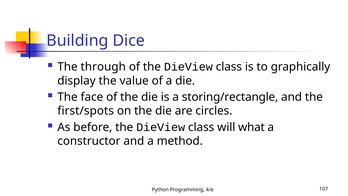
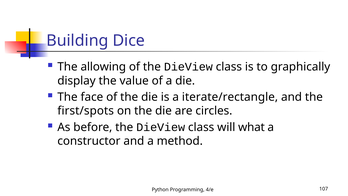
through: through -> allowing (103, 67)
storing/rectangle: storing/rectangle -> iterate/rectangle (230, 97)
